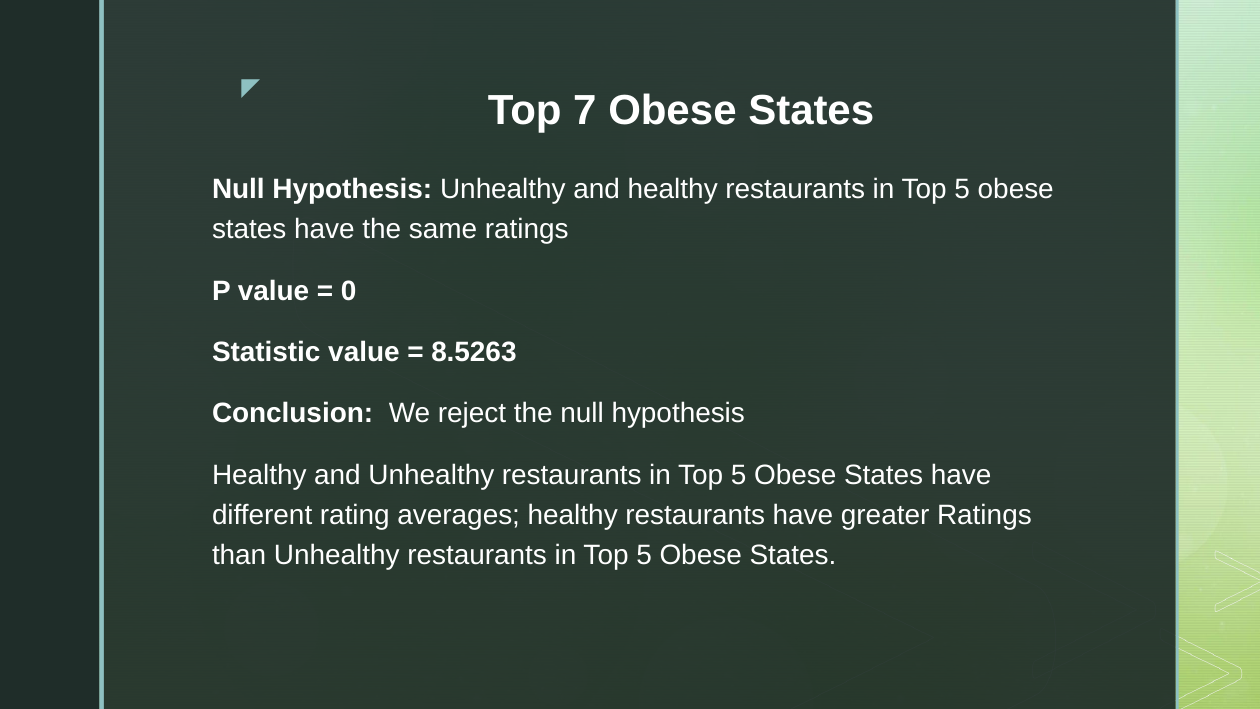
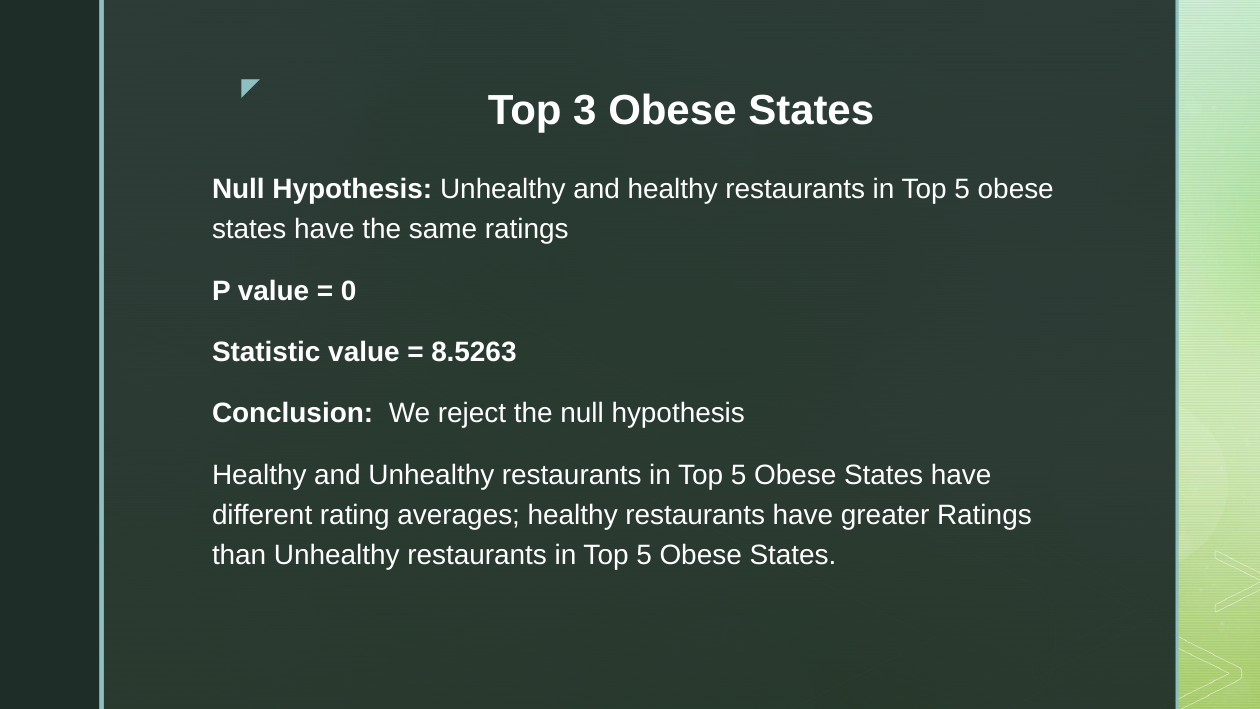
7: 7 -> 3 (585, 111)
